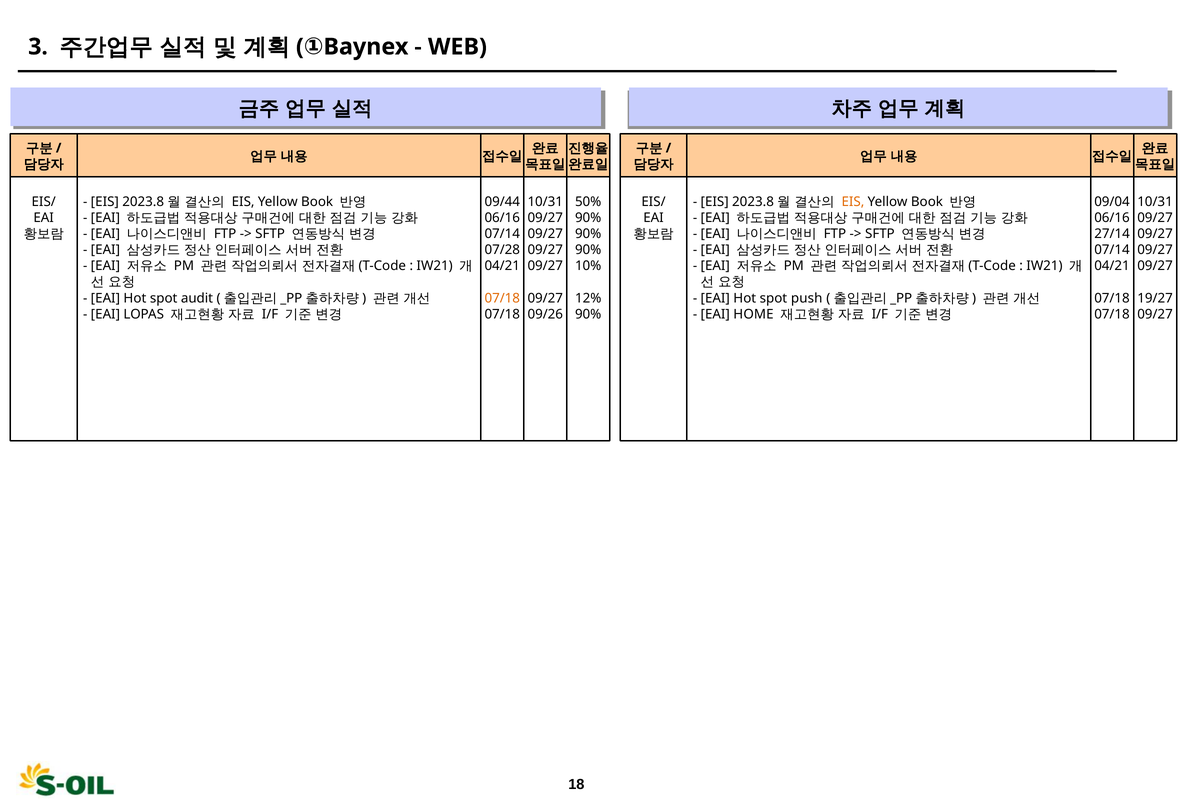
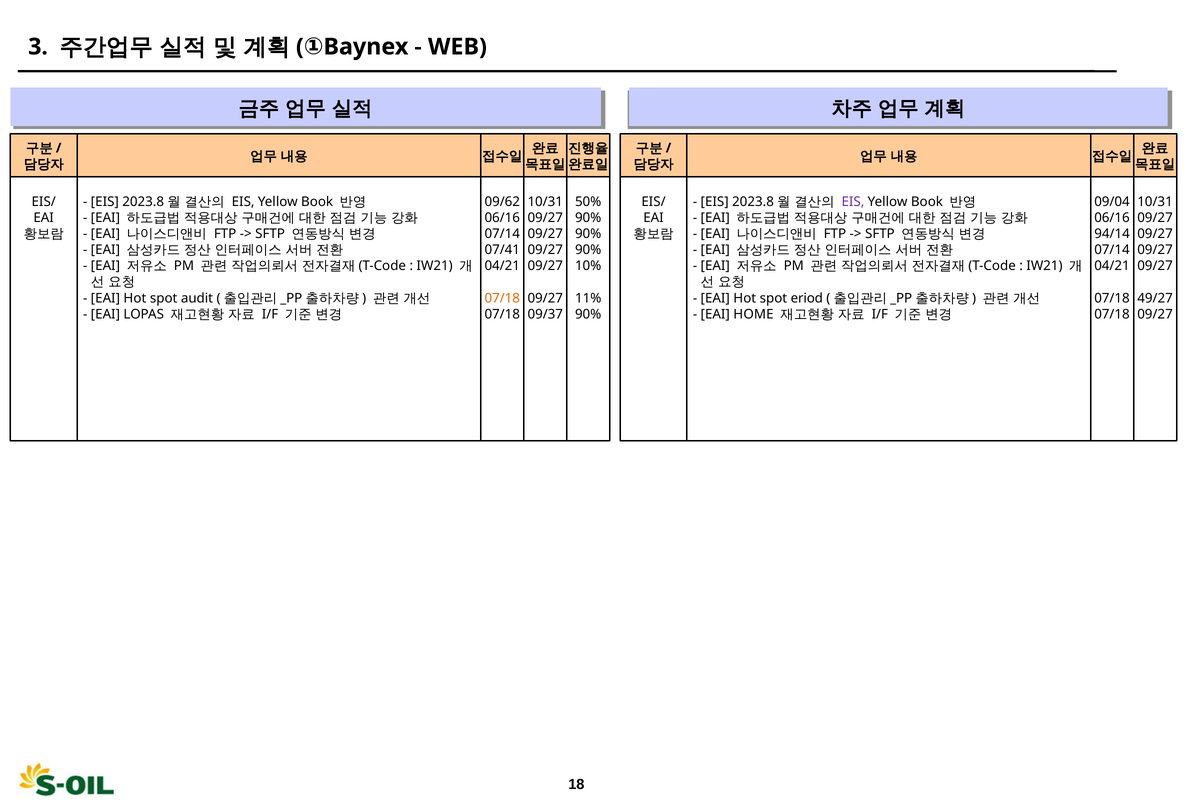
09/44: 09/44 -> 09/62 (502, 202)
EIS colour: orange -> purple (853, 202)
27/14: 27/14 -> 94/14 (1112, 234)
07/28: 07/28 -> 07/41 (502, 250)
12%: 12% -> 11% (588, 298)
push: push -> eriod (807, 298)
19/27: 19/27 -> 49/27 (1155, 298)
09/26: 09/26 -> 09/37 (545, 314)
